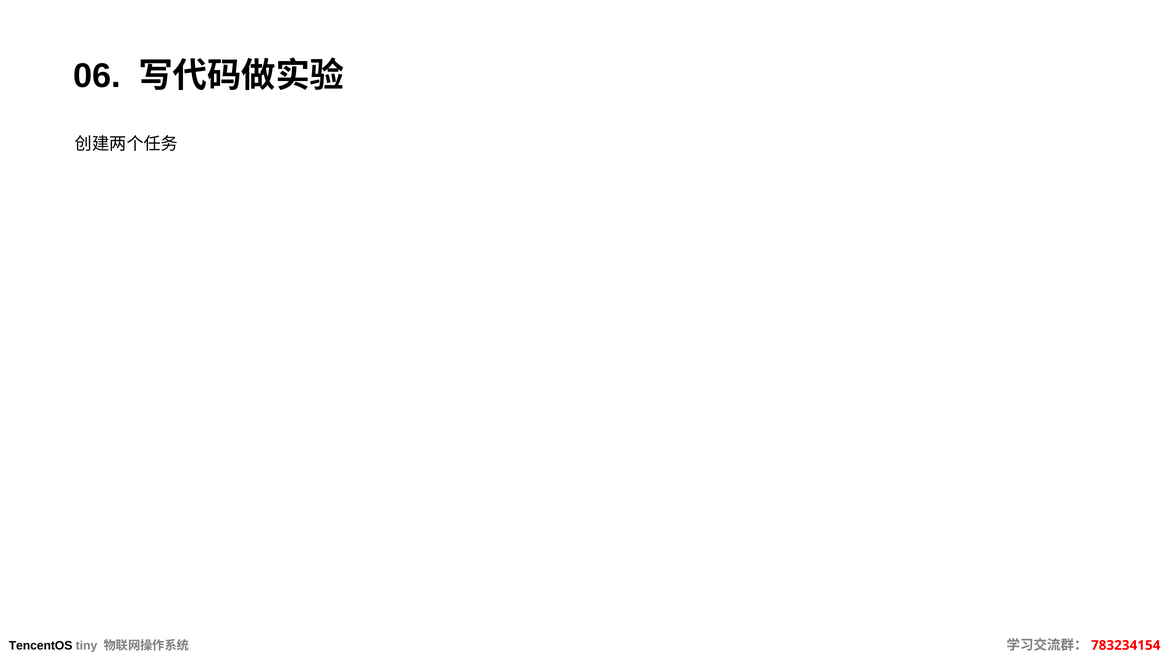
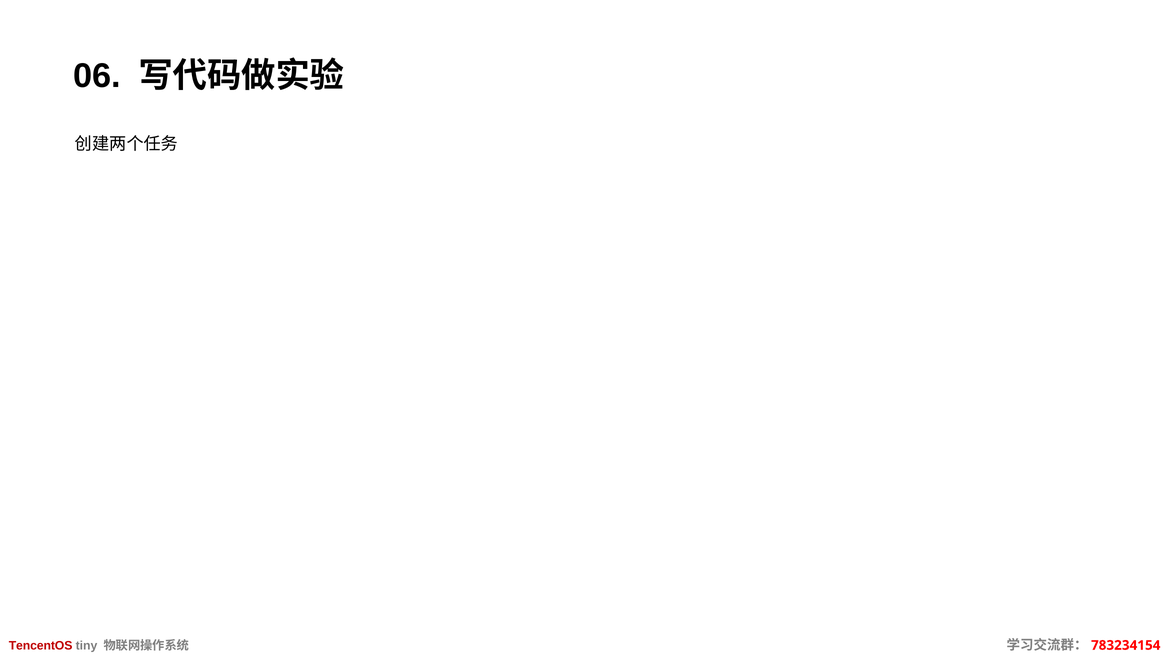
TencentOS colour: black -> red (41, 645)
